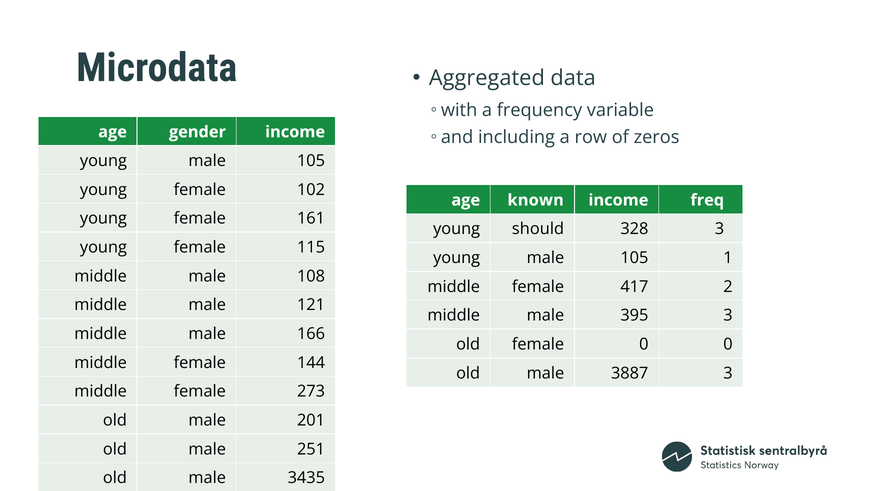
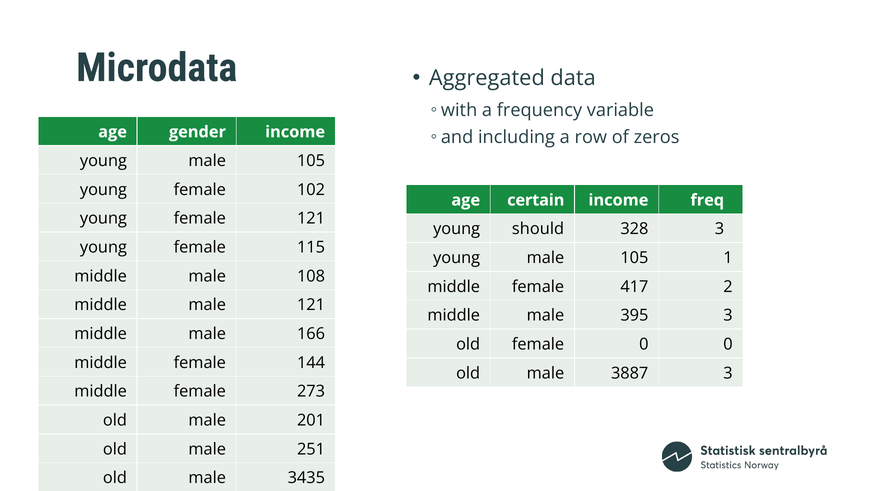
known: known -> certain (536, 200)
female 161: 161 -> 121 (311, 218)
